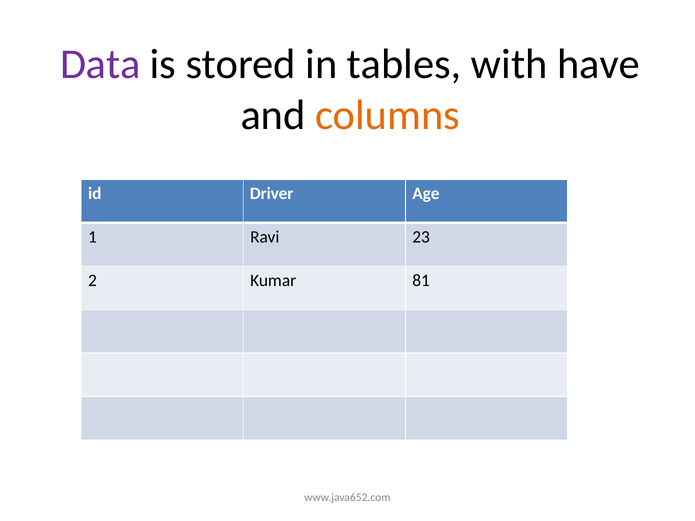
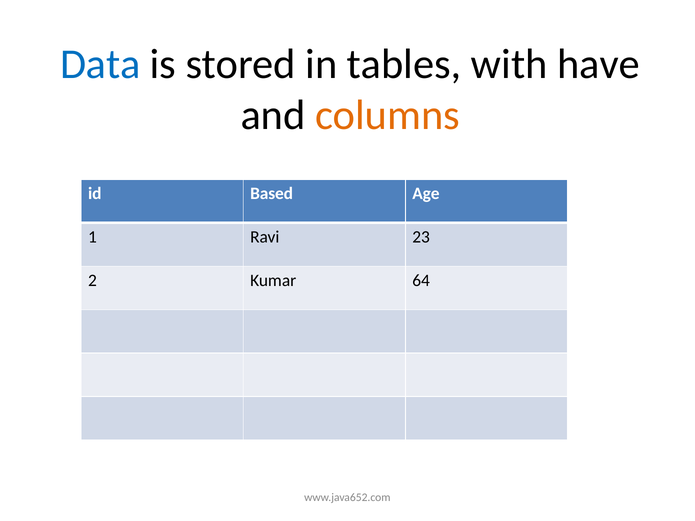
Data colour: purple -> blue (100, 64)
Driver: Driver -> Based (272, 194)
81: 81 -> 64 (421, 281)
